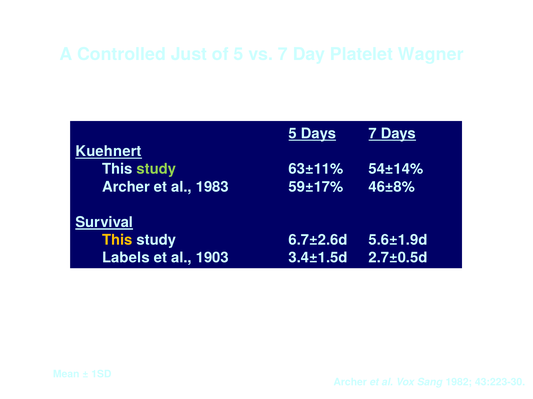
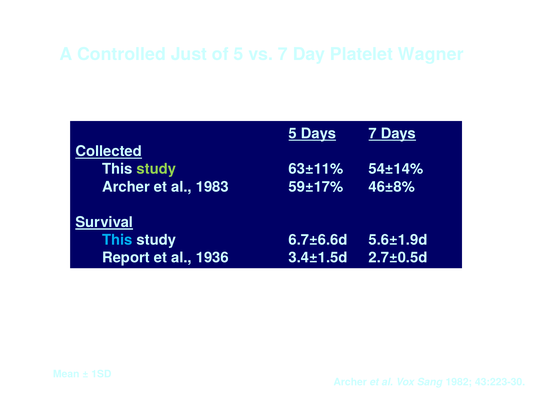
Kuehnert: Kuehnert -> Collected (109, 152)
This colour: yellow -> light blue (117, 240)
6.7±2.6d: 6.7±2.6d -> 6.7±6.6d (318, 240)
Labels: Labels -> Report (126, 258)
1903: 1903 -> 1936 (212, 258)
